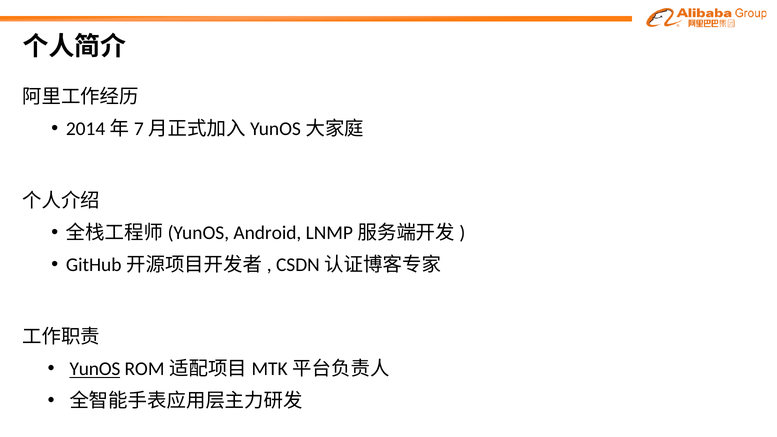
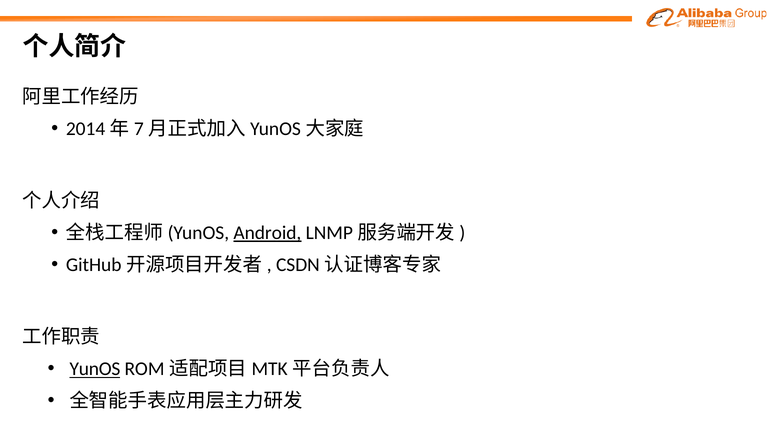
Android underline: none -> present (267, 233)
